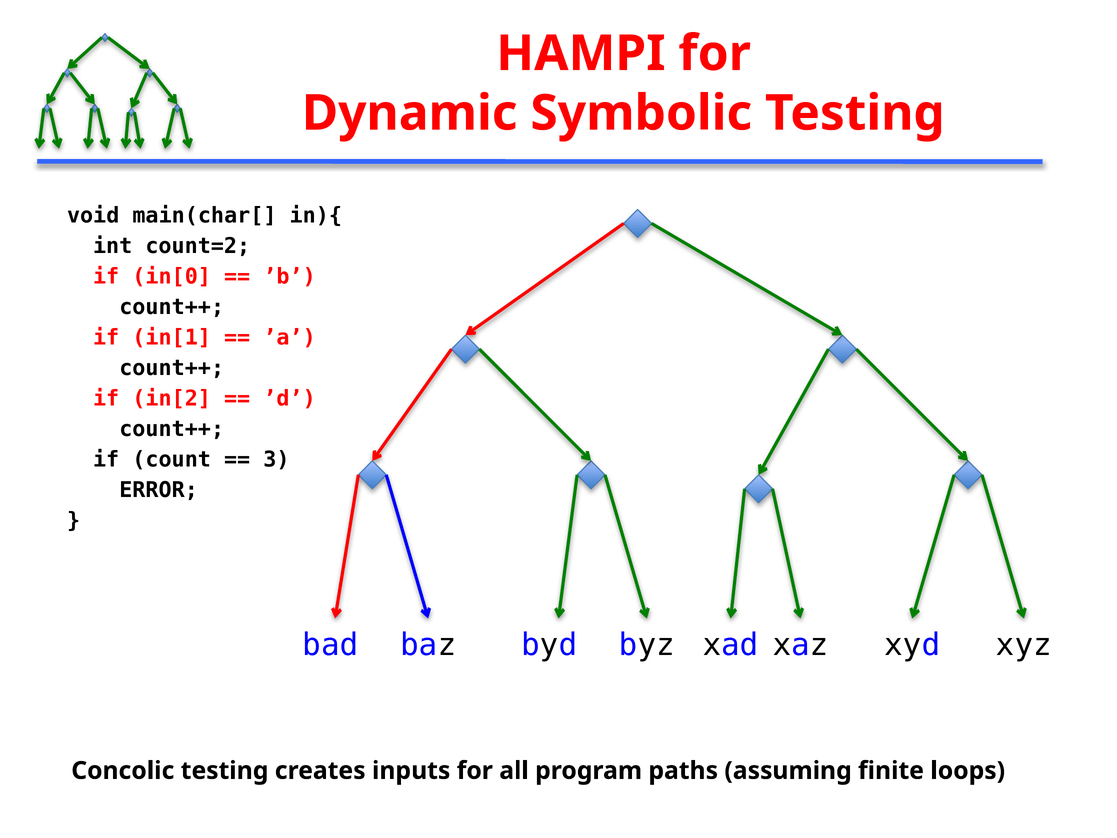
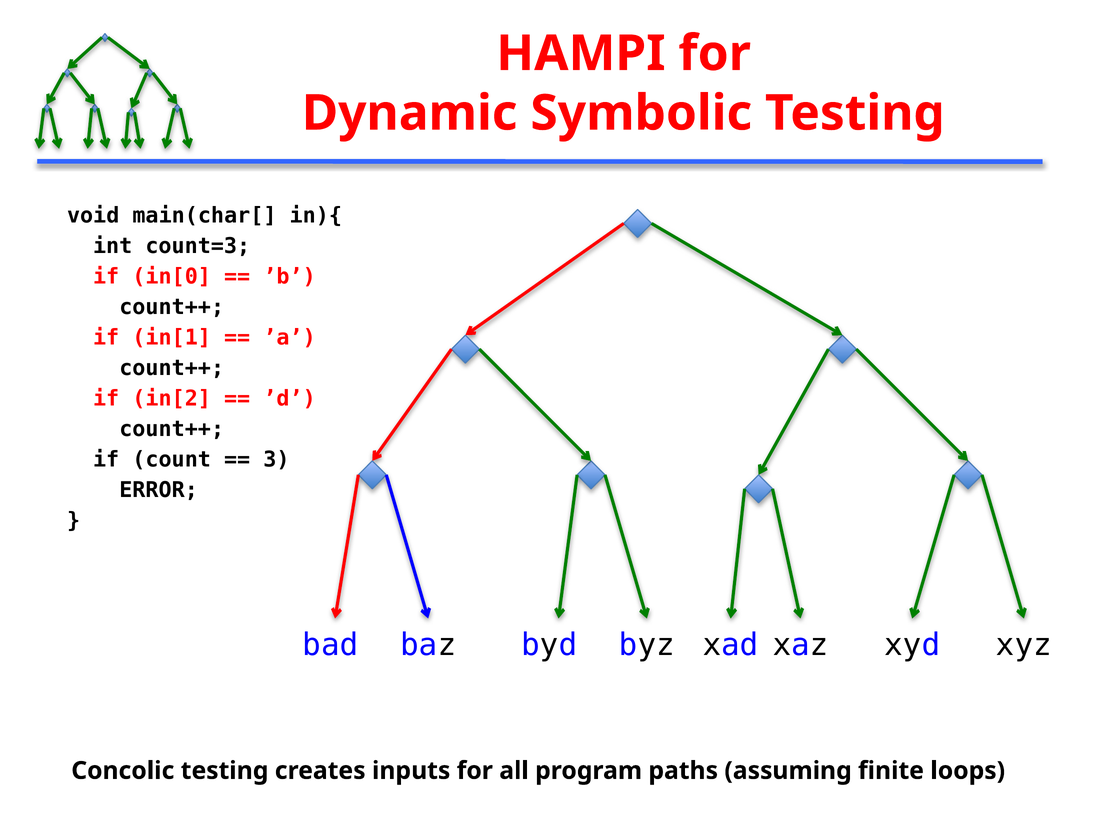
count=2: count=2 -> count=3 (198, 246)
